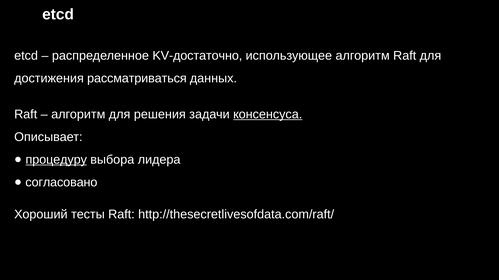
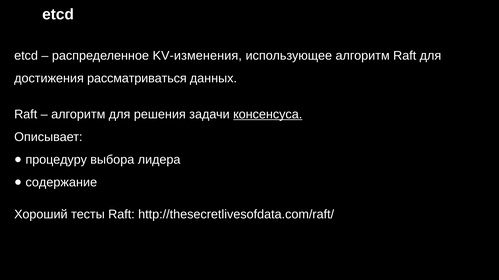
KV-достаточно: KV-достаточно -> KV-изменения (197, 56)
процедуру underline: present -> none (56, 160)
согласовано: согласовано -> содержание (61, 183)
